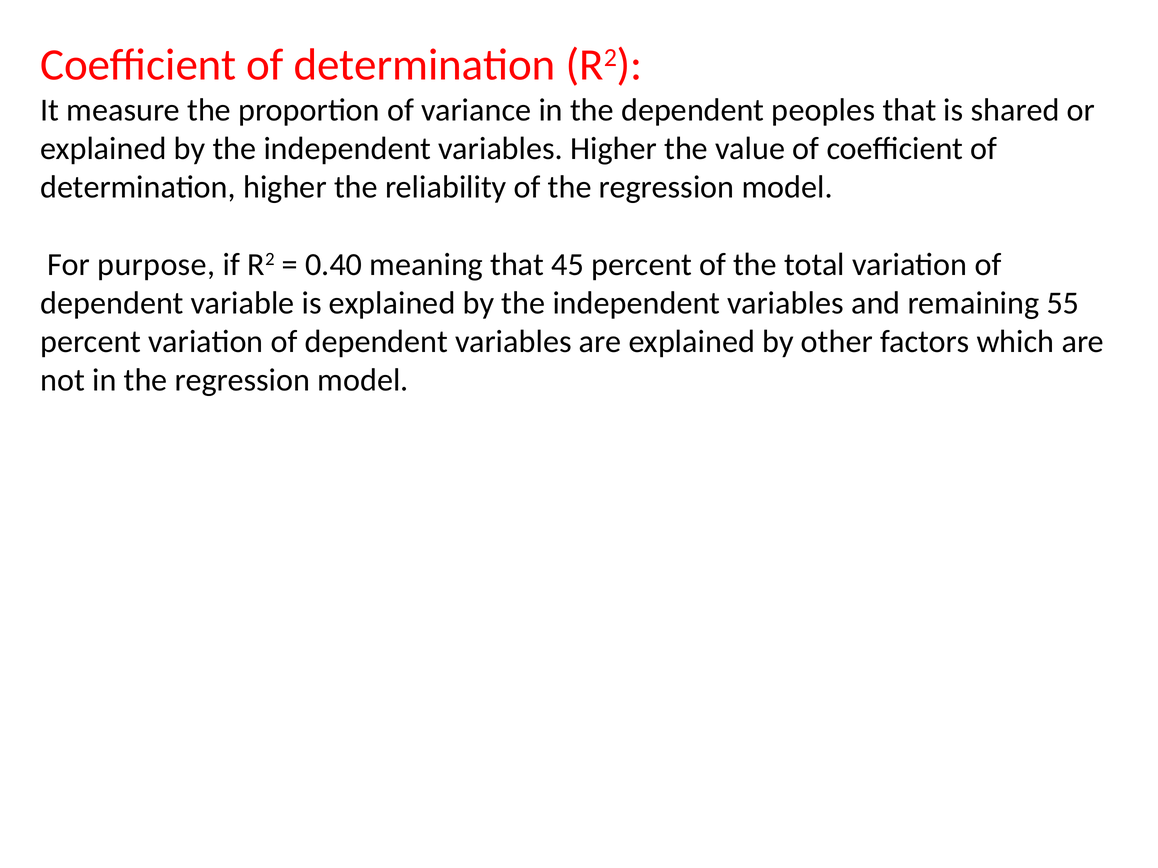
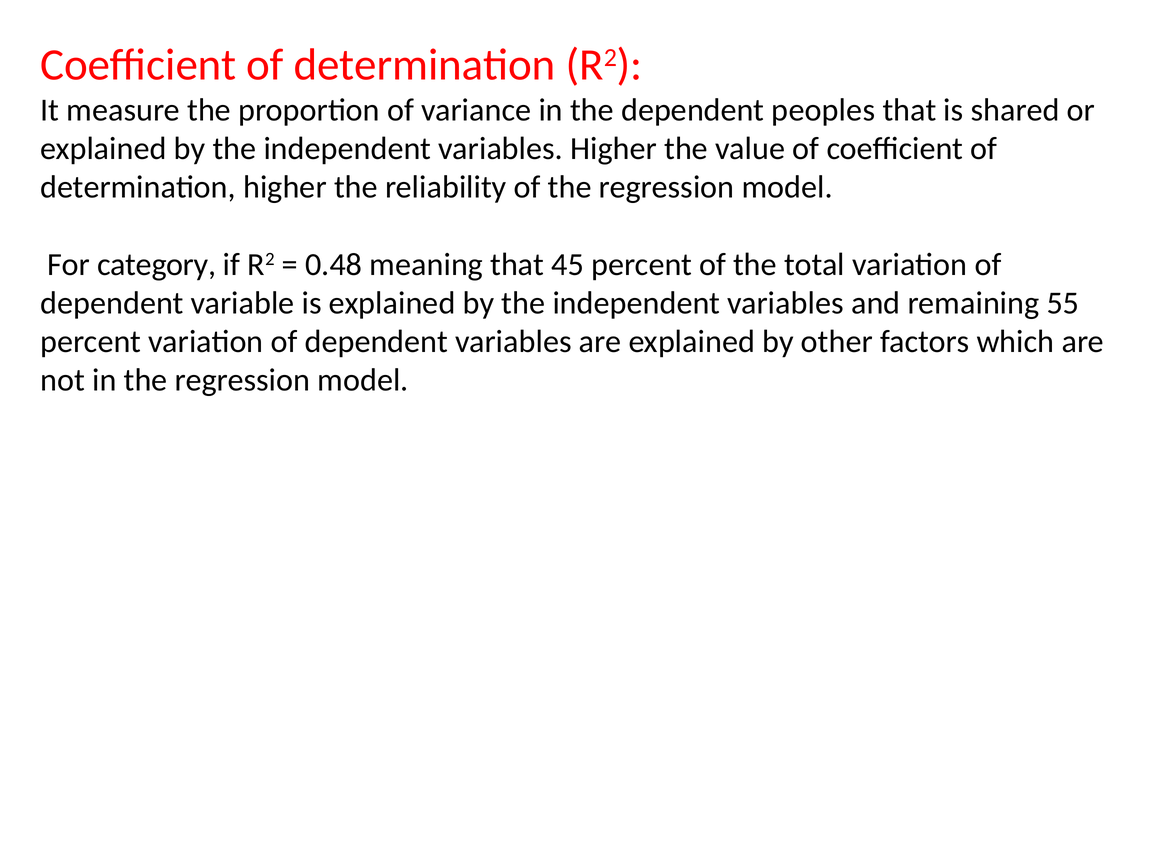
purpose: purpose -> category (157, 265)
0.40: 0.40 -> 0.48 (334, 265)
